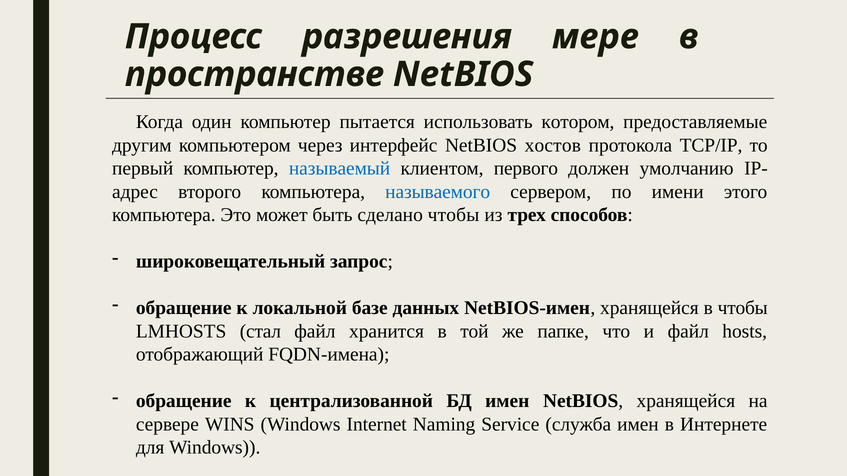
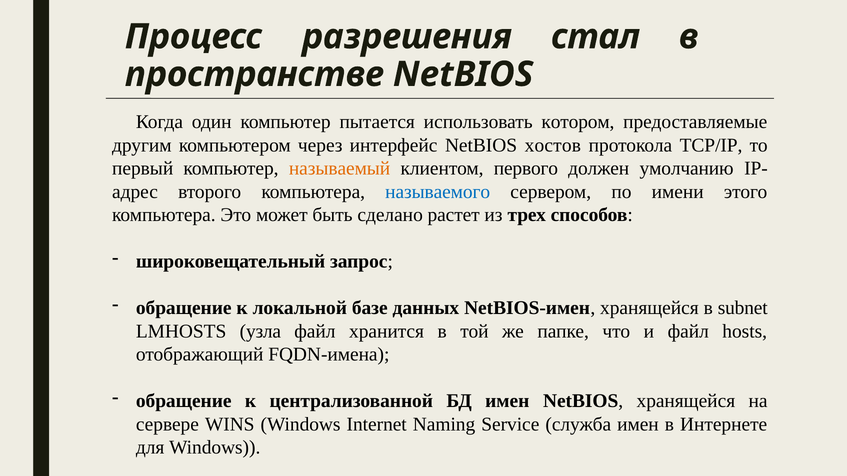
мере: мере -> стал (596, 37)
называемый colour: blue -> orange (340, 169)
сделано чтобы: чтобы -> растет (454, 215)
в чтобы: чтобы -> subnet (743, 308)
стал: стал -> узла (260, 332)
